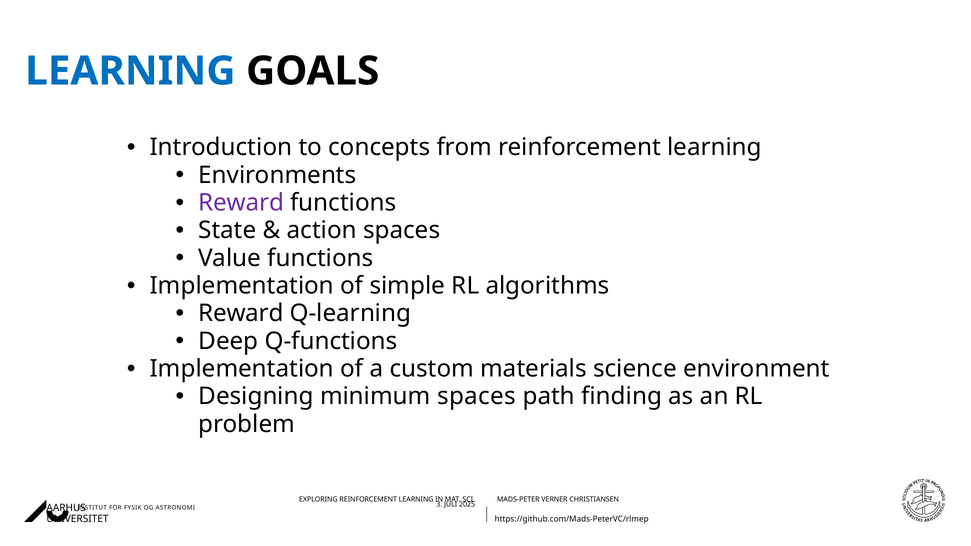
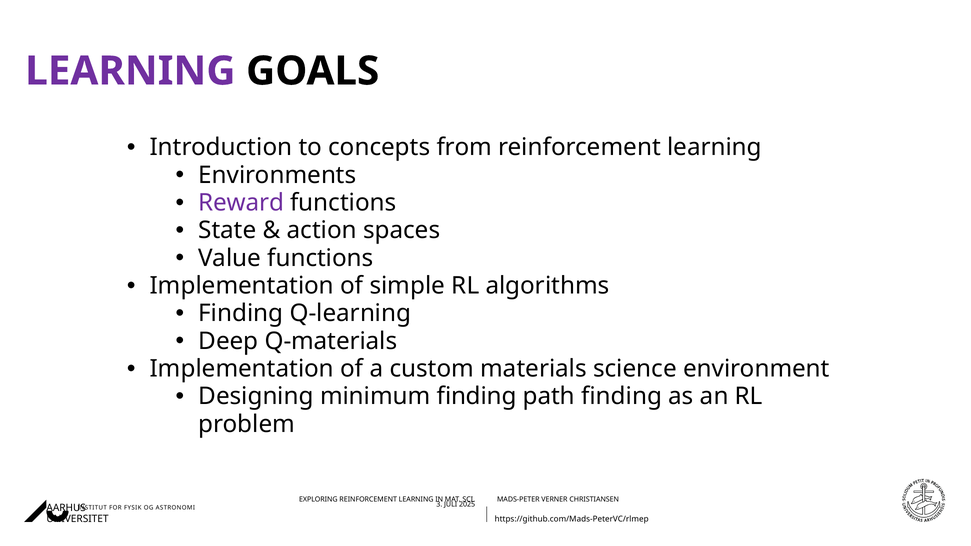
LEARNING colour: blue -> purple (130, 71)
Reward: Reward -> Finding (241, 314)
Q-functions: Q-functions -> Q-materials (331, 341)
minimum spaces: spaces -> finding (477, 397)
